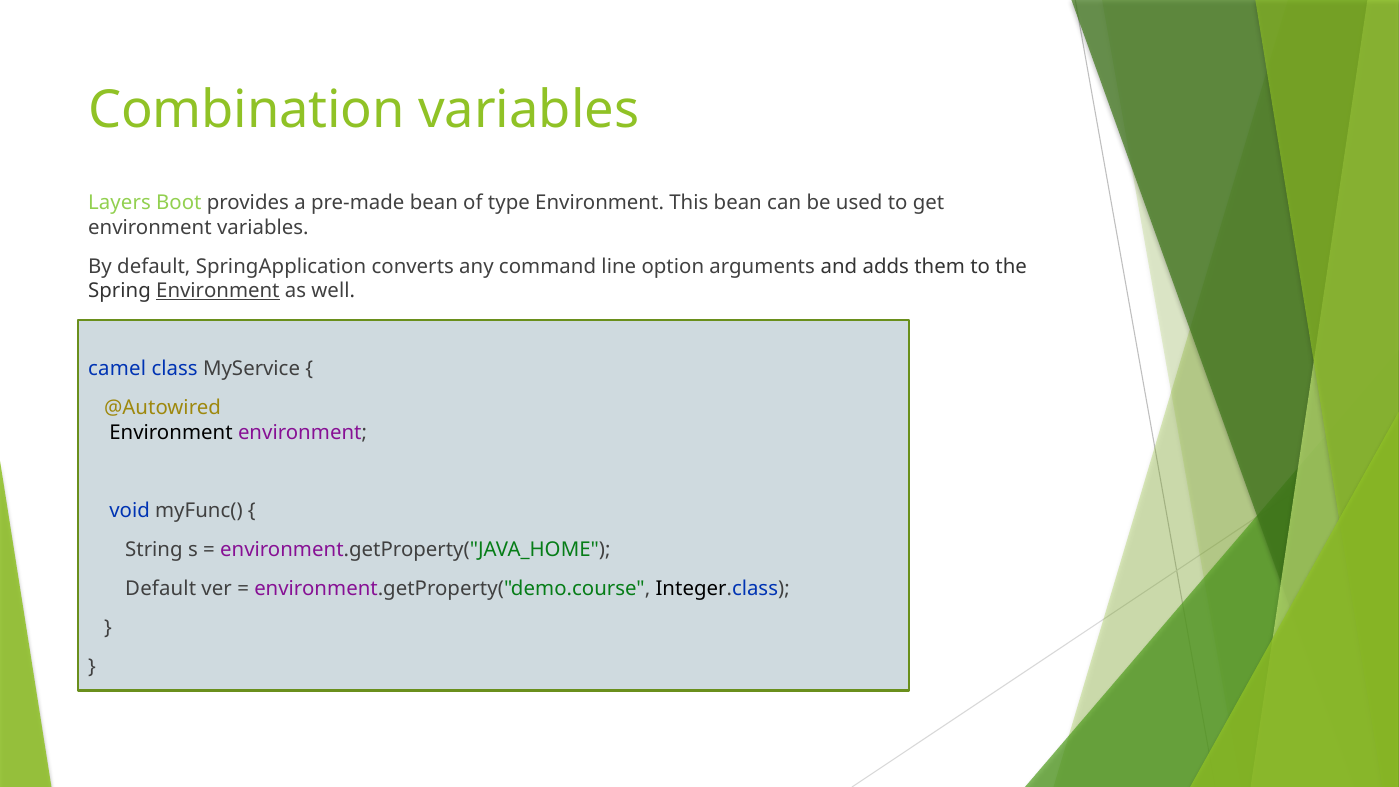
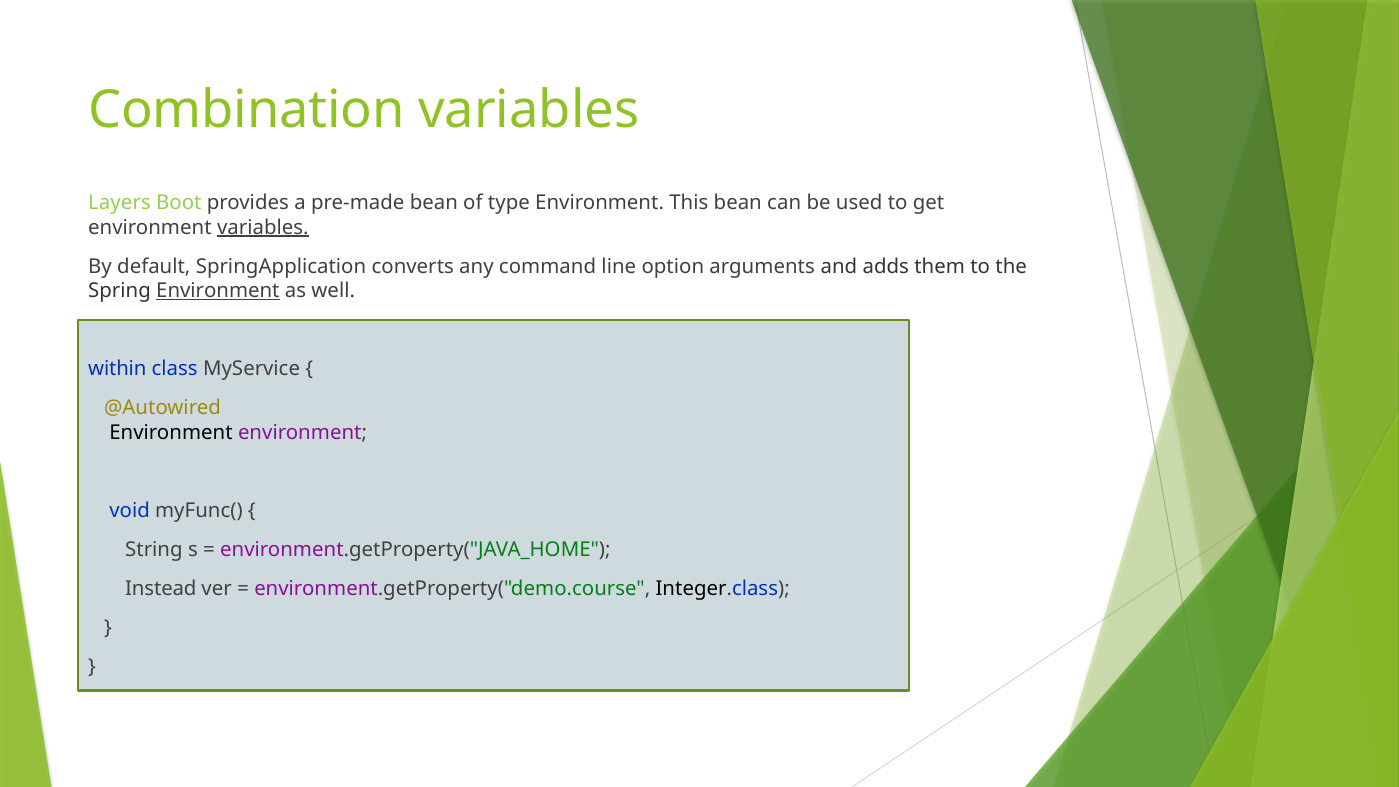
variables underline: none -> present (263, 227)
camel: camel -> within (117, 369)
Default: Default -> Instead (161, 589)
